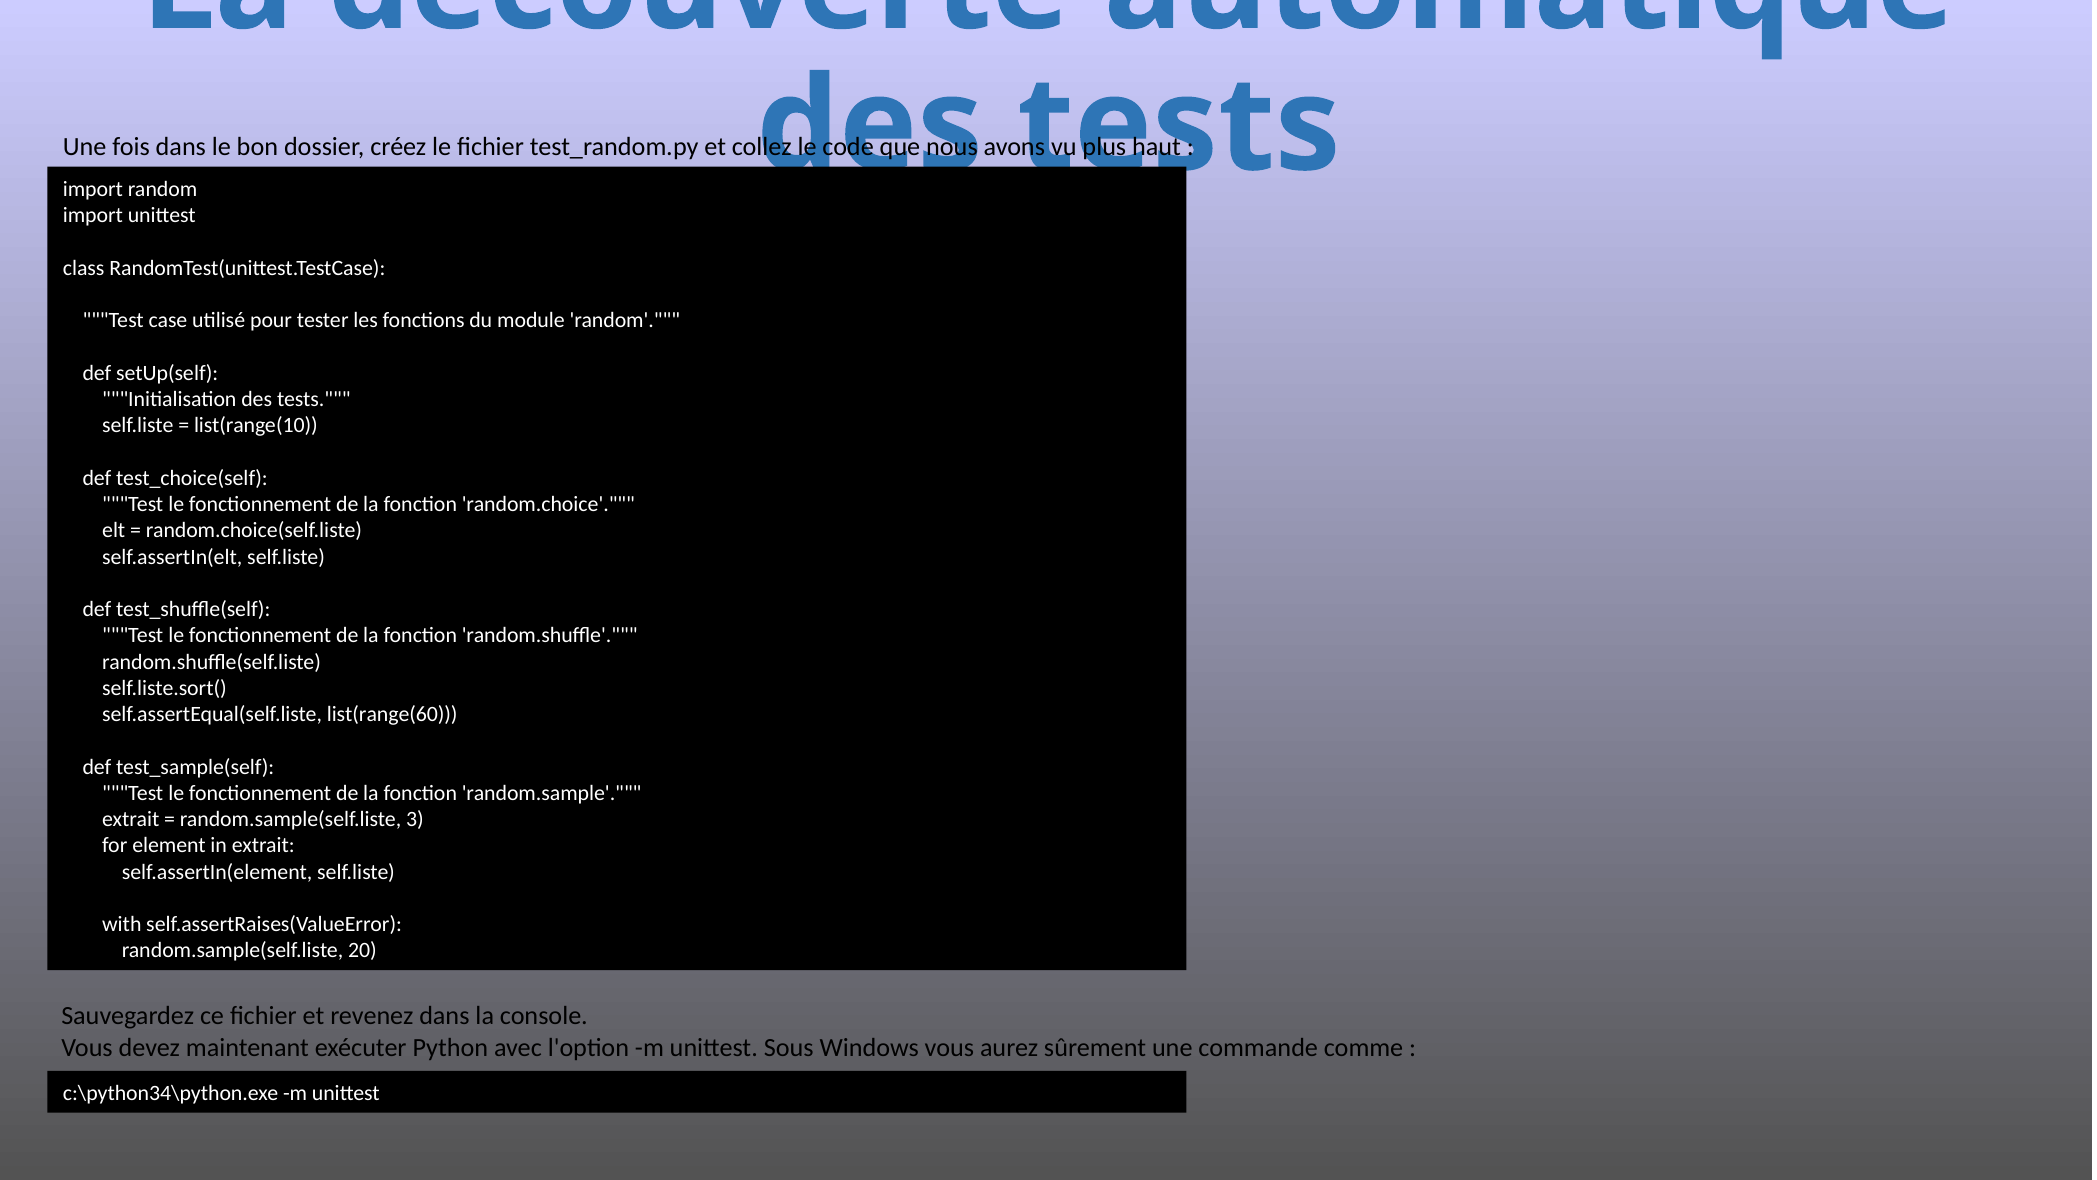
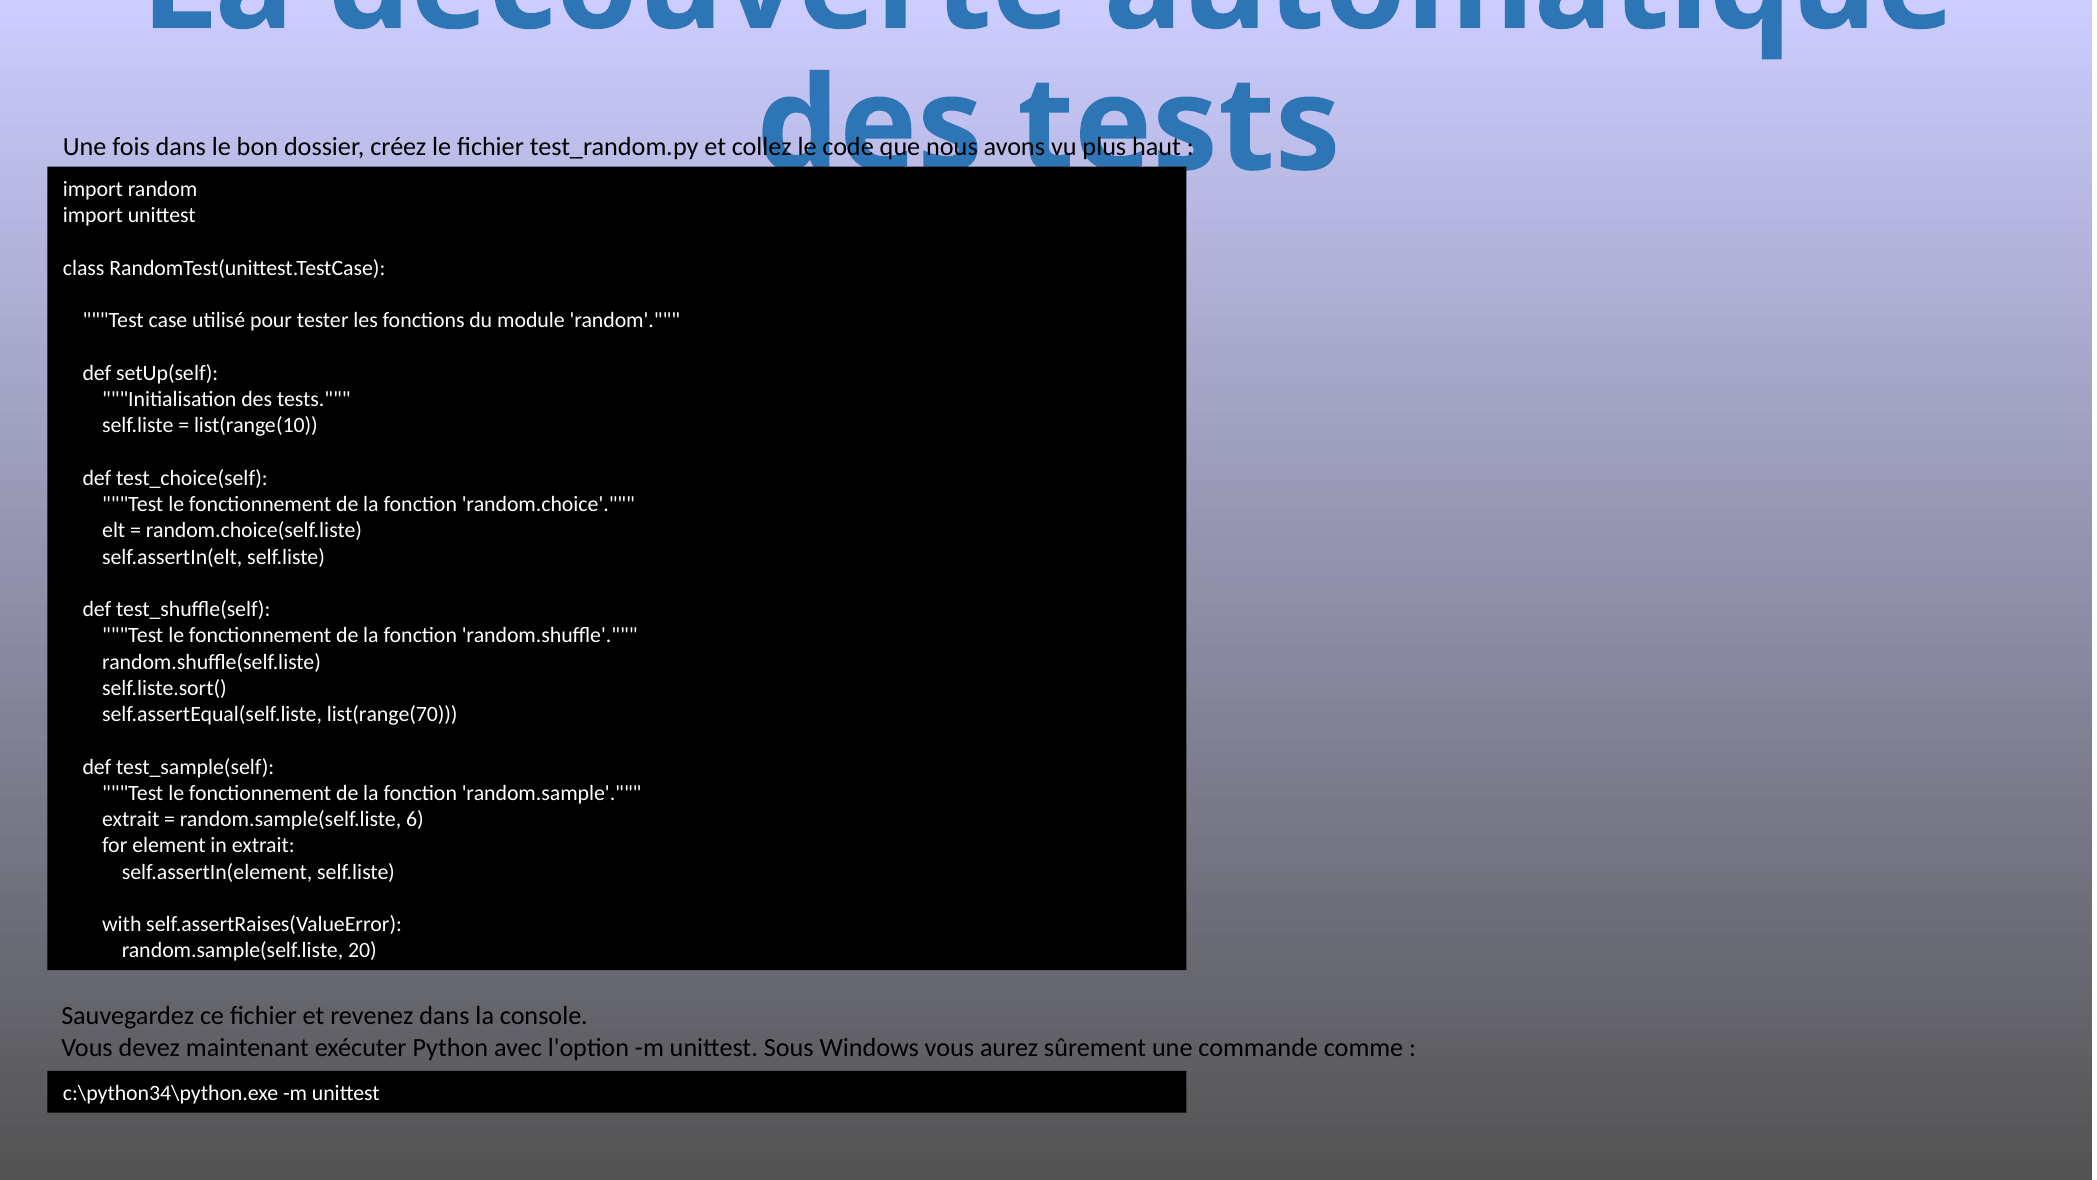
list(range(60: list(range(60 -> list(range(70 (392, 714)
3: 3 -> 6 (415, 819)
